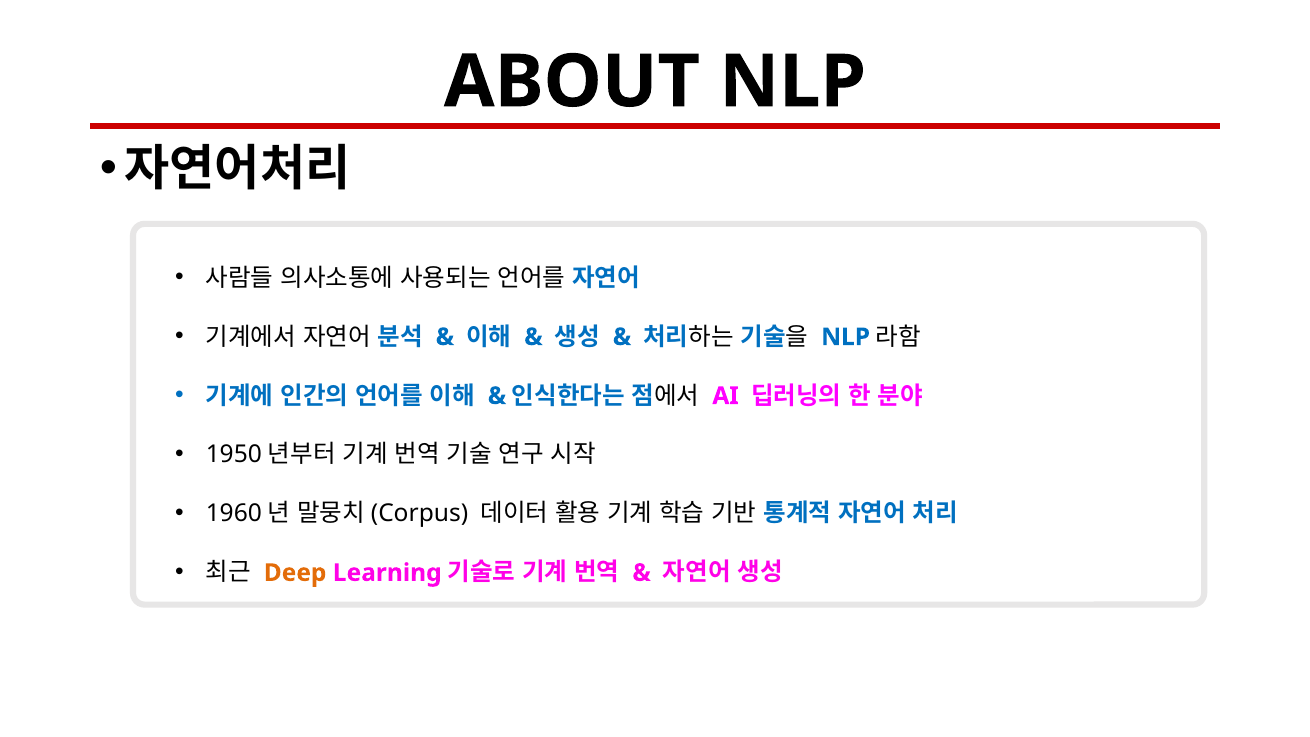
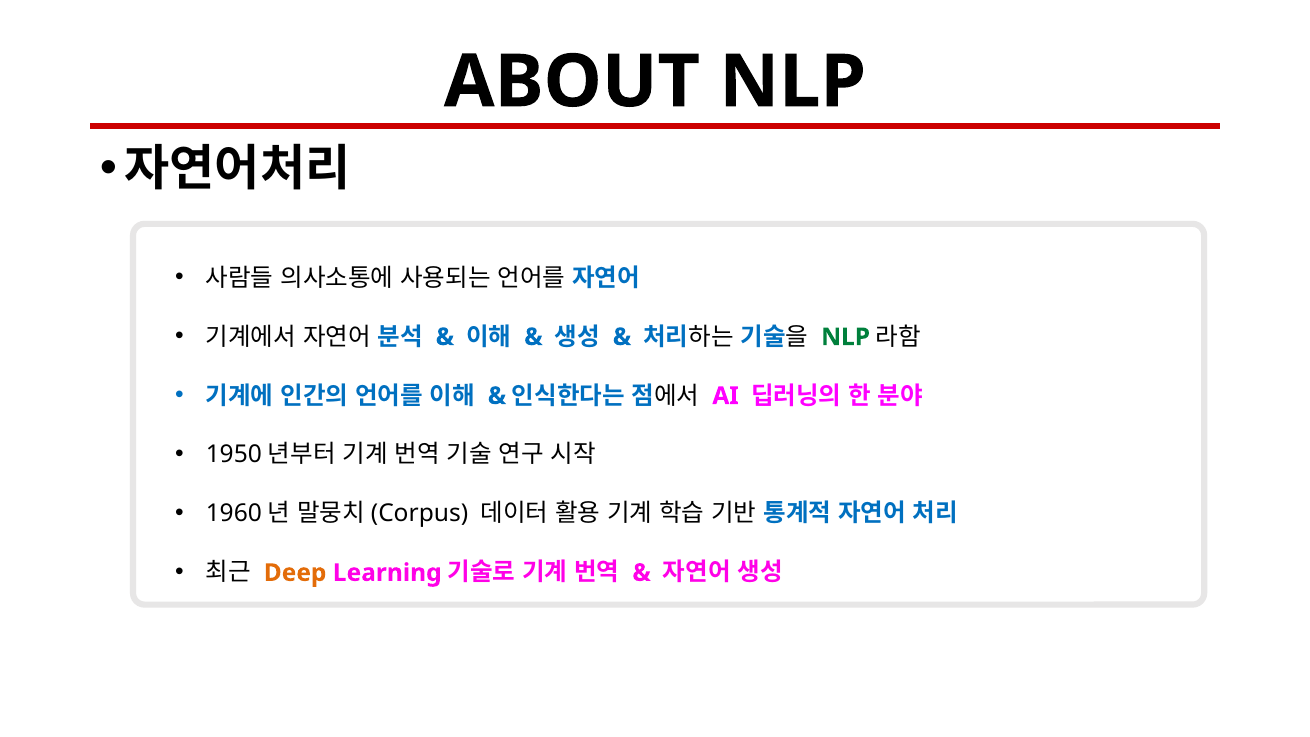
NLP colour: blue -> green (846, 337)
